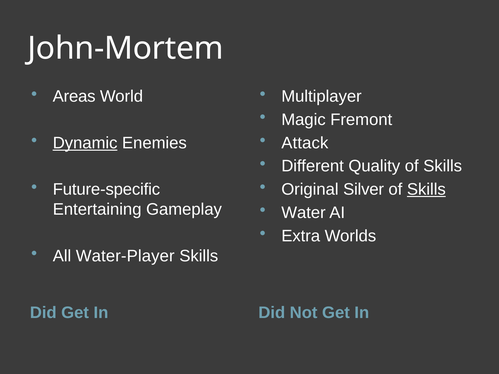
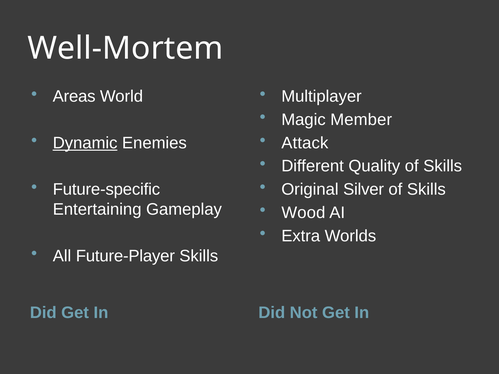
John-Mortem: John-Mortem -> Well-Mortem (125, 48)
Fremont: Fremont -> Member (361, 120)
Skills underline: present -> none (426, 190)
Water: Water -> Wood (303, 213)
Water-Player: Water-Player -> Future-Player (125, 256)
